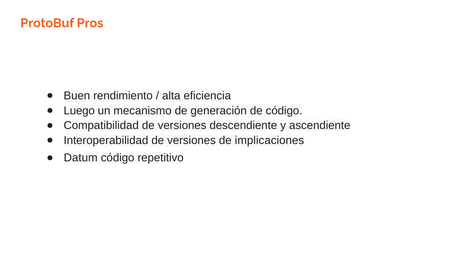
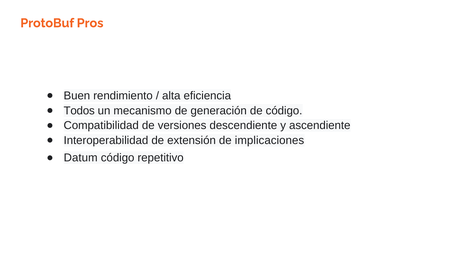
Luego: Luego -> Todos (79, 111)
Interoperabilidad de versiones: versiones -> extensión (192, 140)
